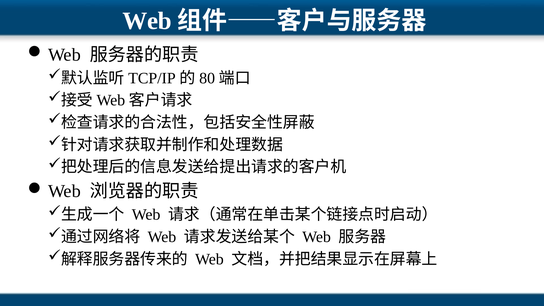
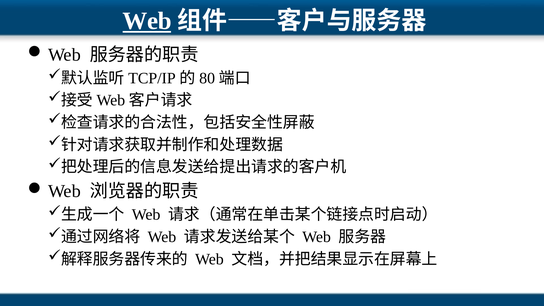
Web underline: none -> present (147, 21)
